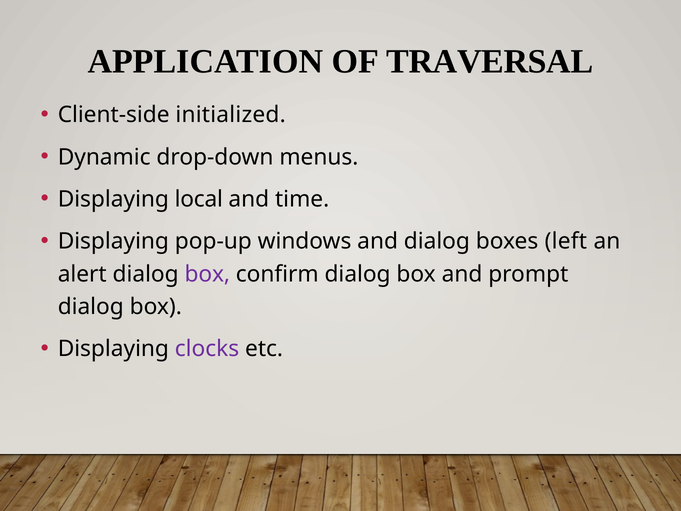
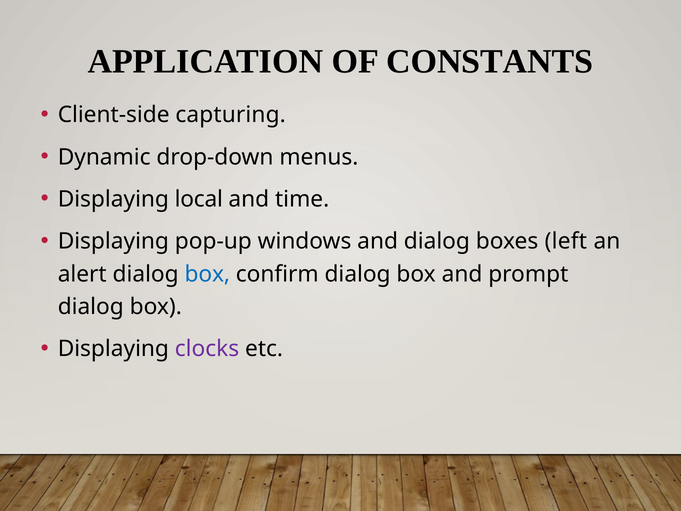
TRAVERSAL: TRAVERSAL -> CONSTANTS (490, 61)
initialized: initialized -> capturing (231, 115)
box colour: purple -> blue (207, 274)
